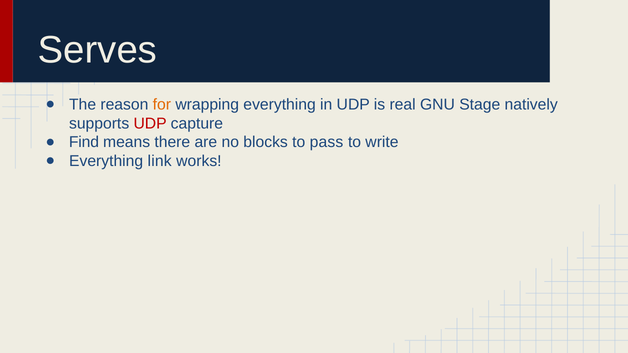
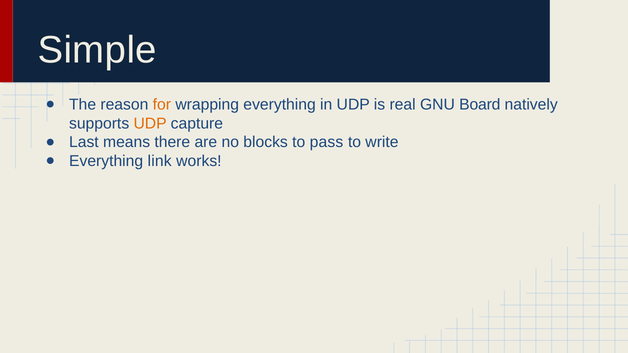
Serves: Serves -> Simple (97, 50)
Stage: Stage -> Board (480, 105)
UDP colour: red -> orange (150, 123)
Find: Find -> Last (84, 142)
